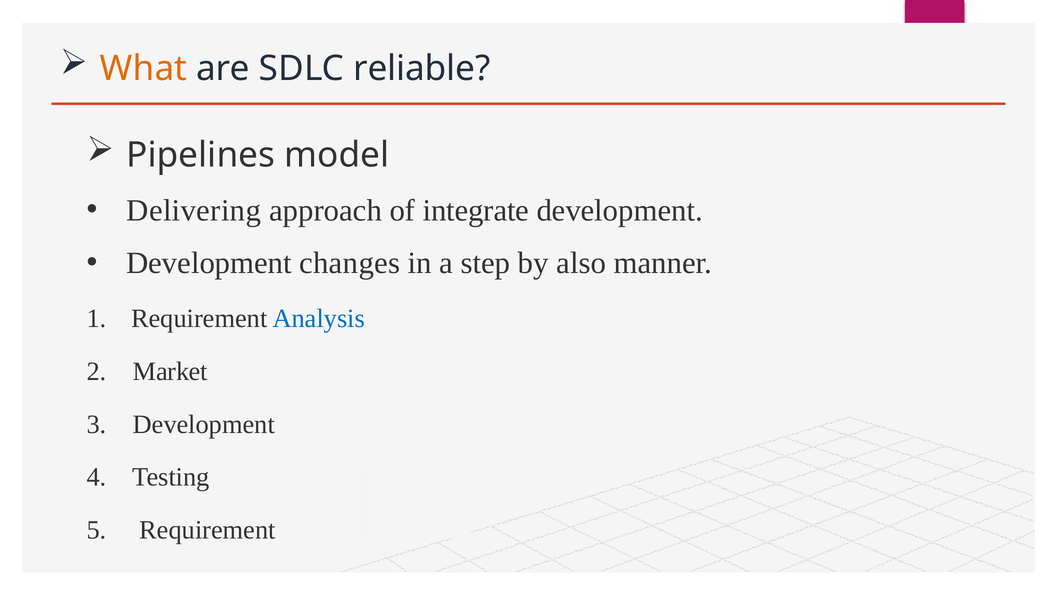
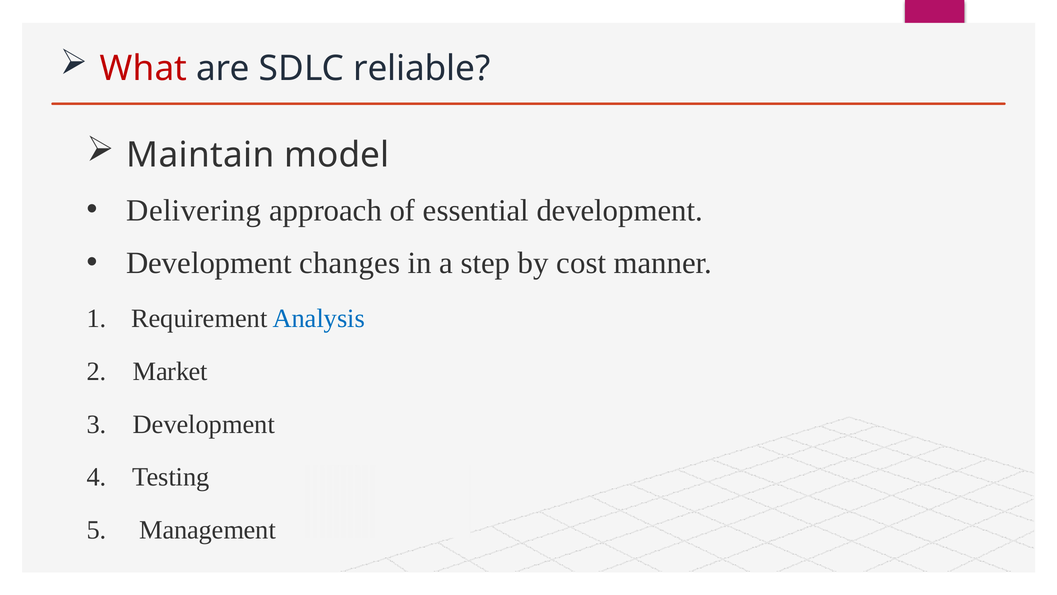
What colour: orange -> red (143, 68)
Pipelines: Pipelines -> Maintain (200, 155)
integrate: integrate -> essential (476, 210)
also: also -> cost (581, 263)
5 Requirement: Requirement -> Management (208, 530)
